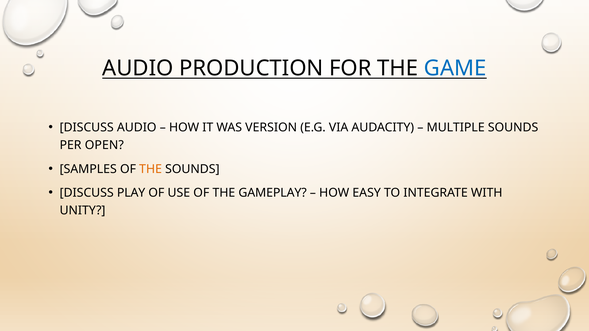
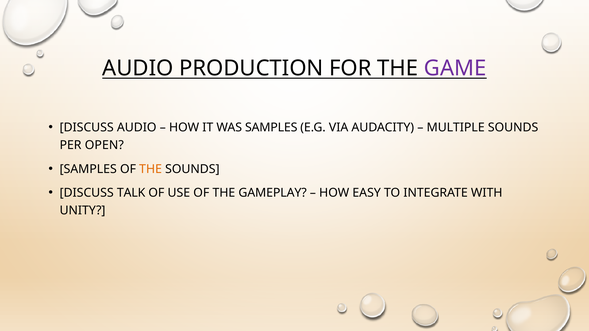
GAME colour: blue -> purple (455, 68)
WAS VERSION: VERSION -> SAMPLES (271, 128)
PLAY: PLAY -> TALK (131, 193)
